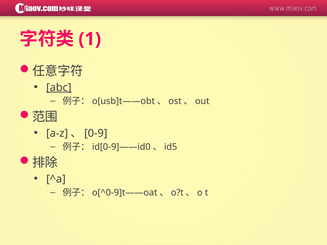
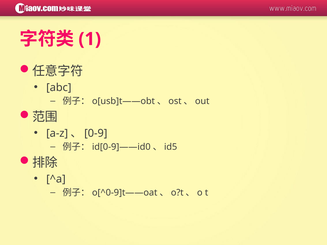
abc underline: present -> none (59, 88)
